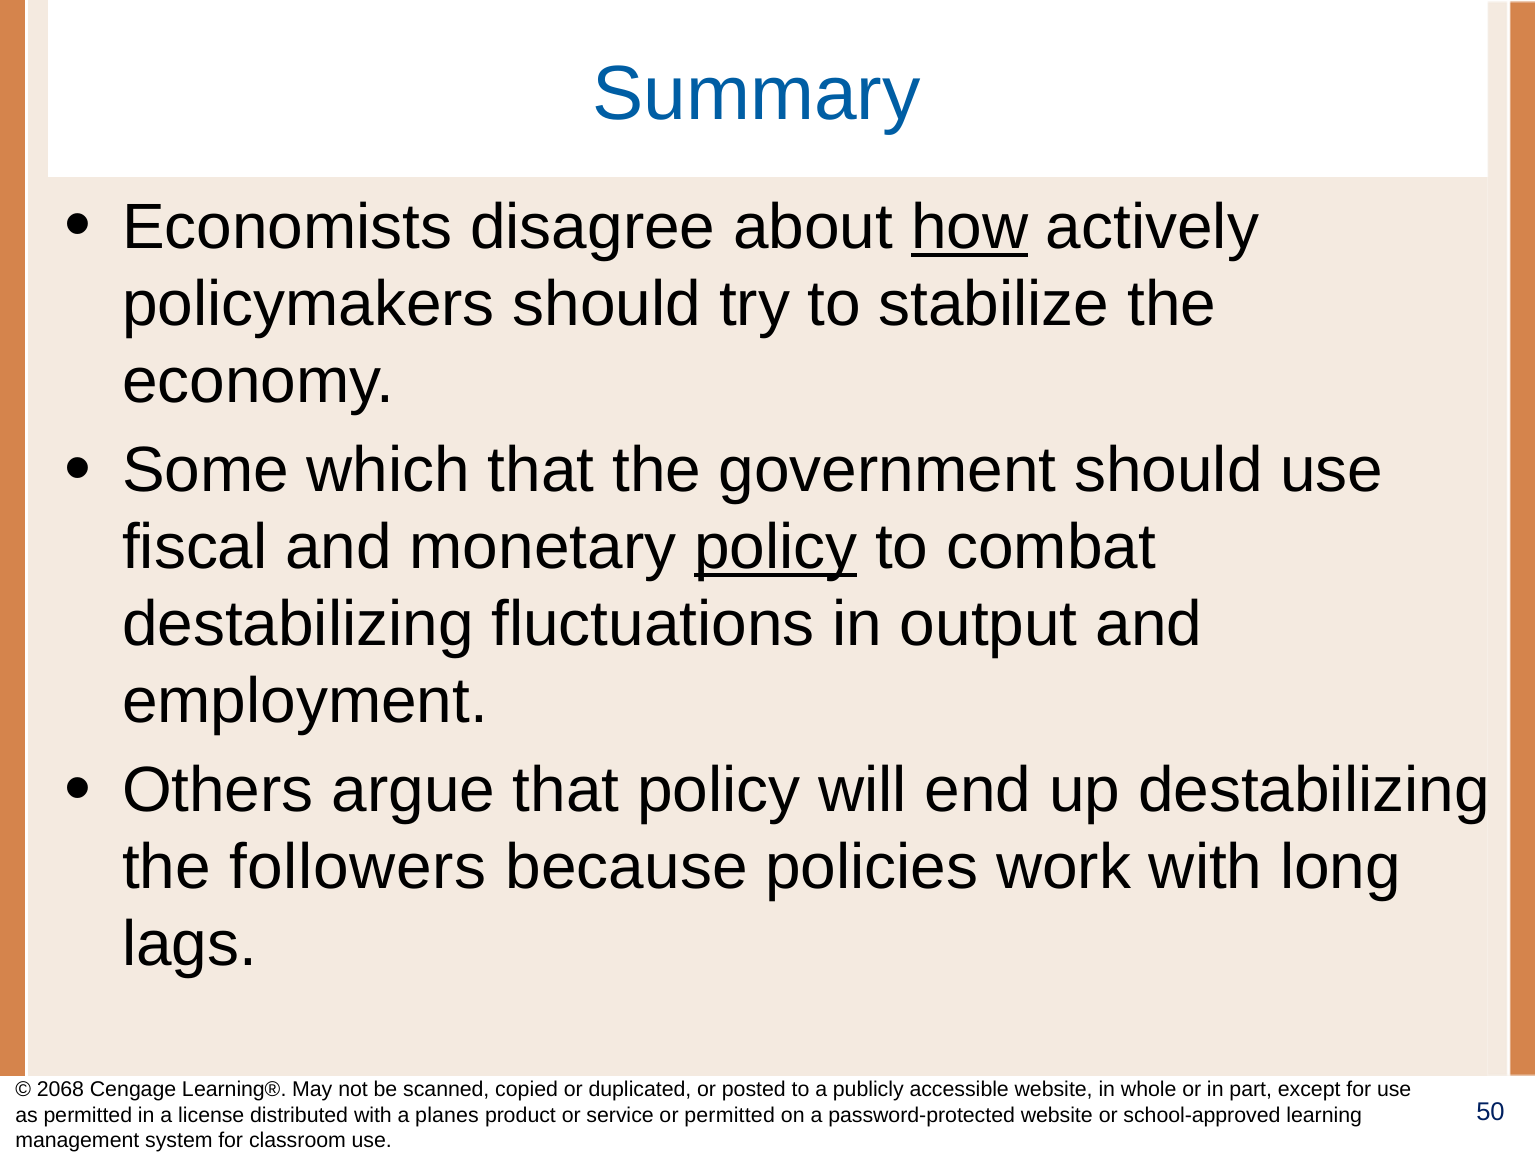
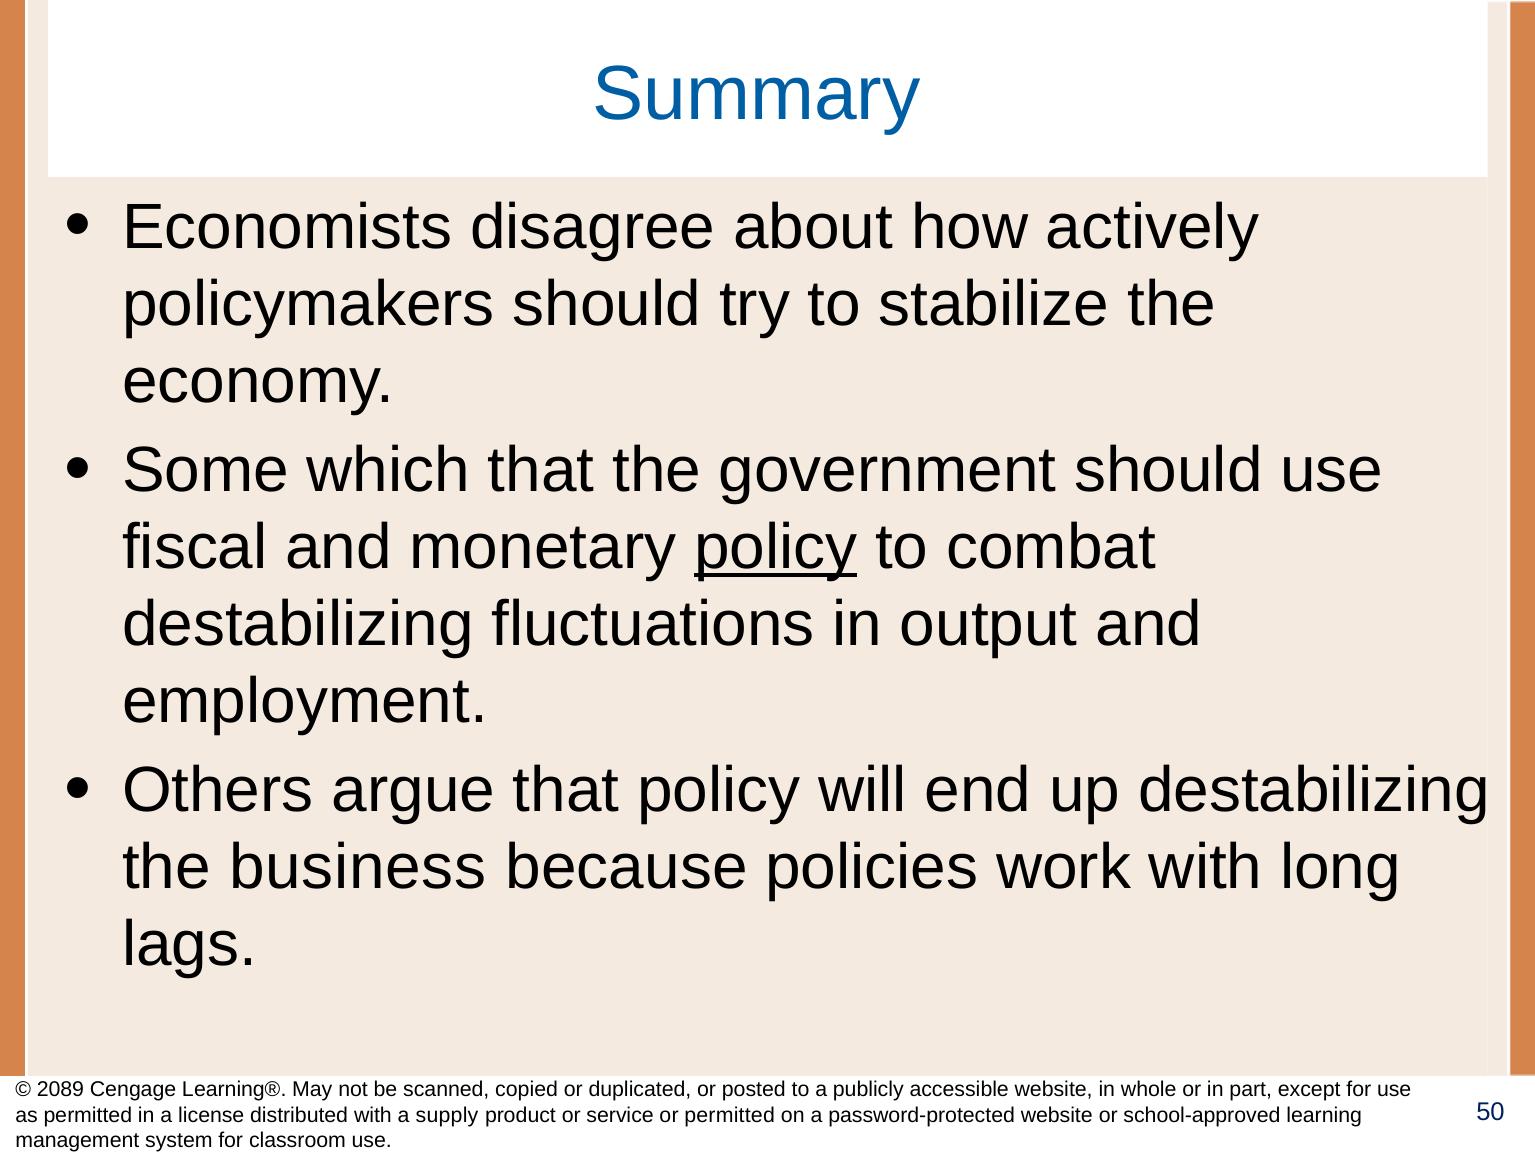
how underline: present -> none (970, 227)
followers: followers -> business (358, 867)
2068: 2068 -> 2089 (60, 1089)
planes: planes -> supply (447, 1114)
